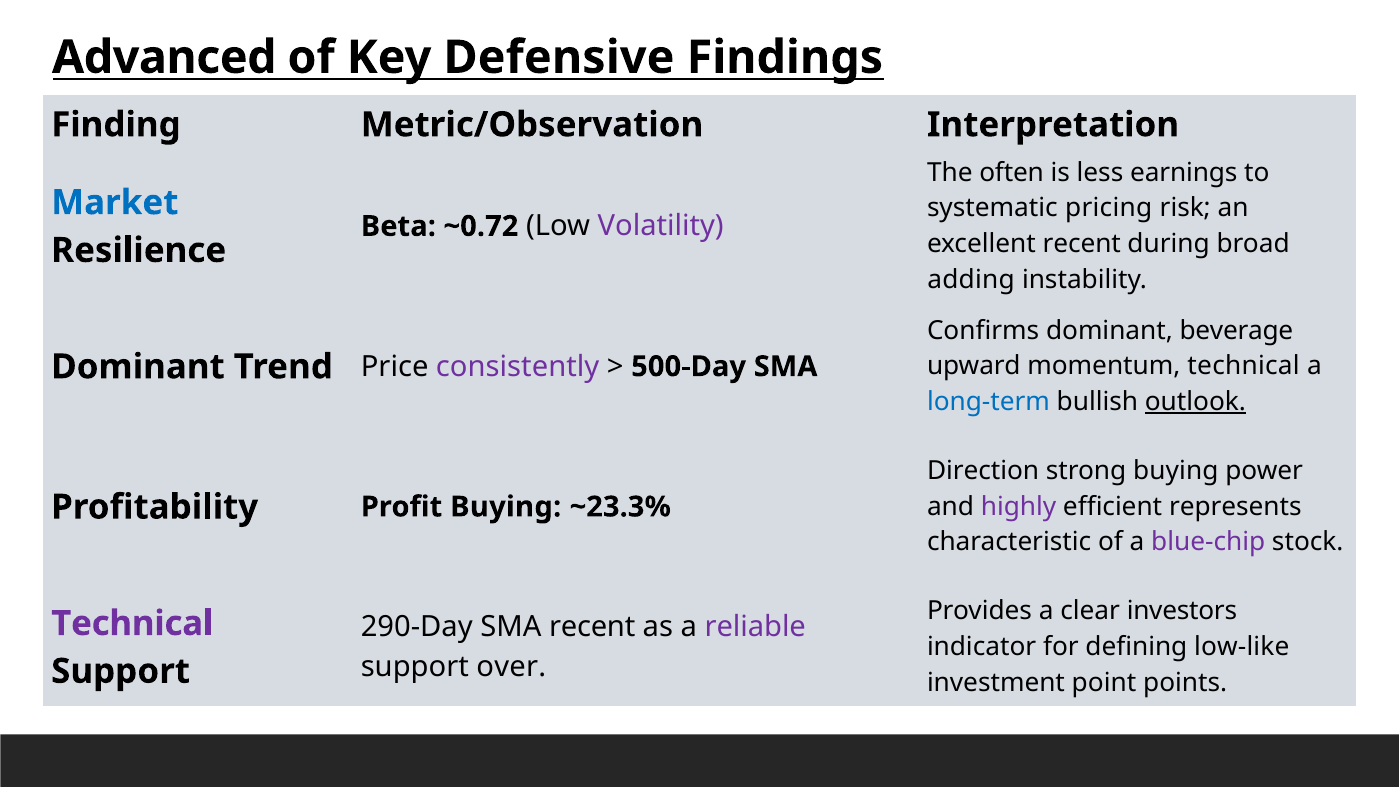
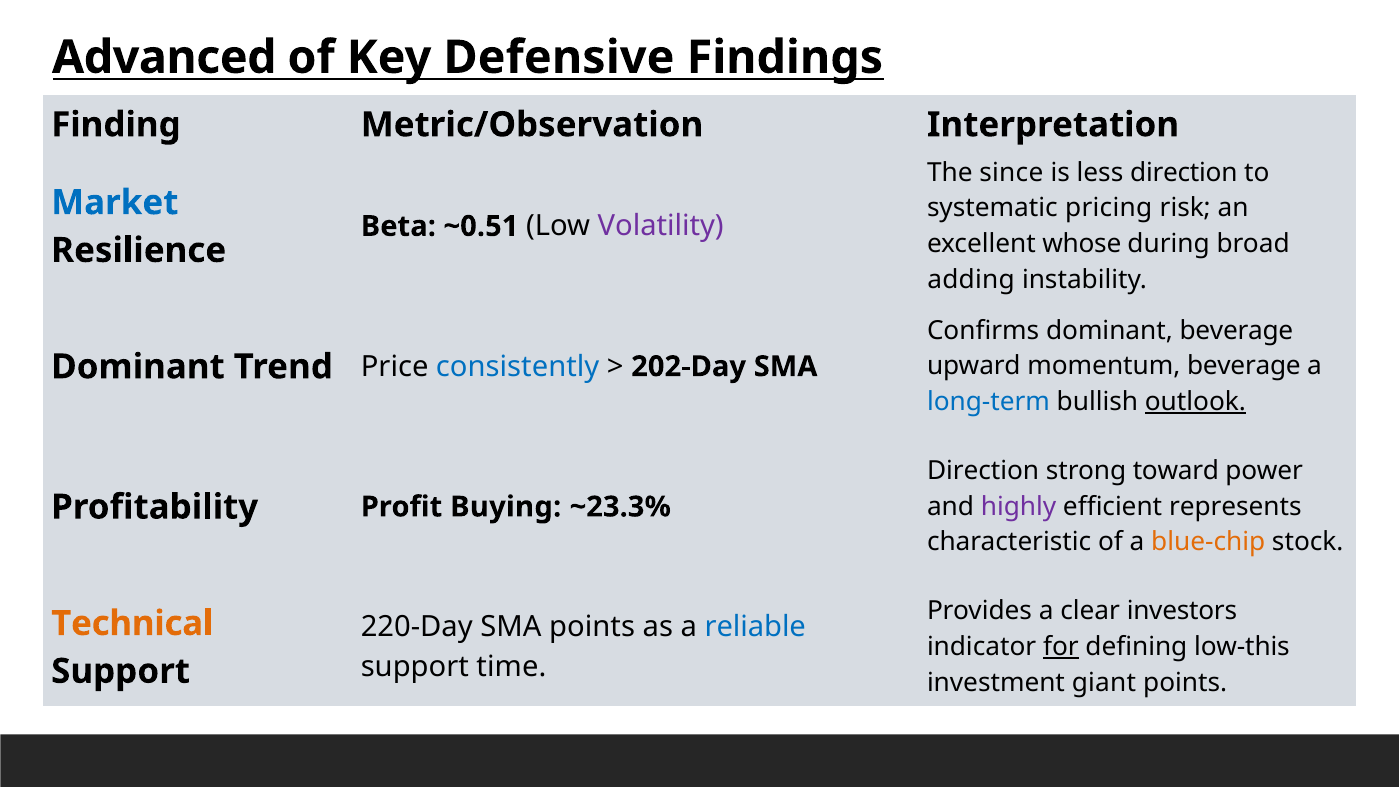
often: often -> since (1011, 172)
less earnings: earnings -> direction (1184, 172)
~0.72: ~0.72 -> ~0.51 (481, 226)
excellent recent: recent -> whose (1082, 244)
momentum technical: technical -> beverage (1244, 366)
consistently colour: purple -> blue (518, 367)
500-Day: 500-Day -> 202-Day (689, 367)
strong buying: buying -> toward (1176, 471)
blue-chip colour: purple -> orange (1208, 542)
Technical colour: purple -> orange (132, 623)
290-Day: 290-Day -> 220-Day (417, 627)
SMA recent: recent -> points (592, 627)
reliable colour: purple -> blue (755, 627)
for underline: none -> present (1061, 647)
low-like: low-like -> low-this (1242, 647)
over: over -> time (511, 667)
point: point -> giant (1104, 682)
